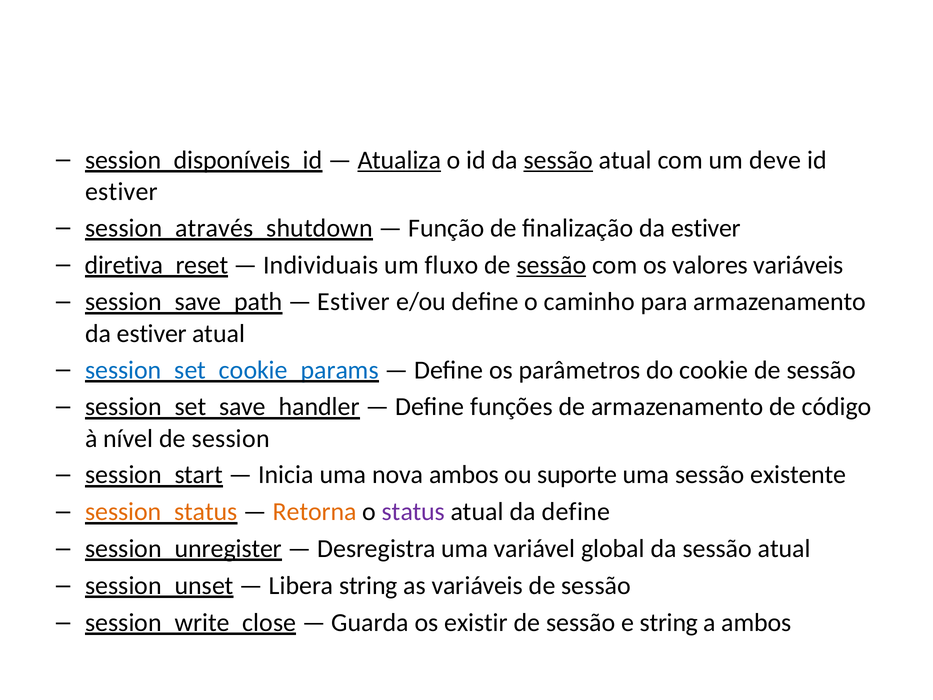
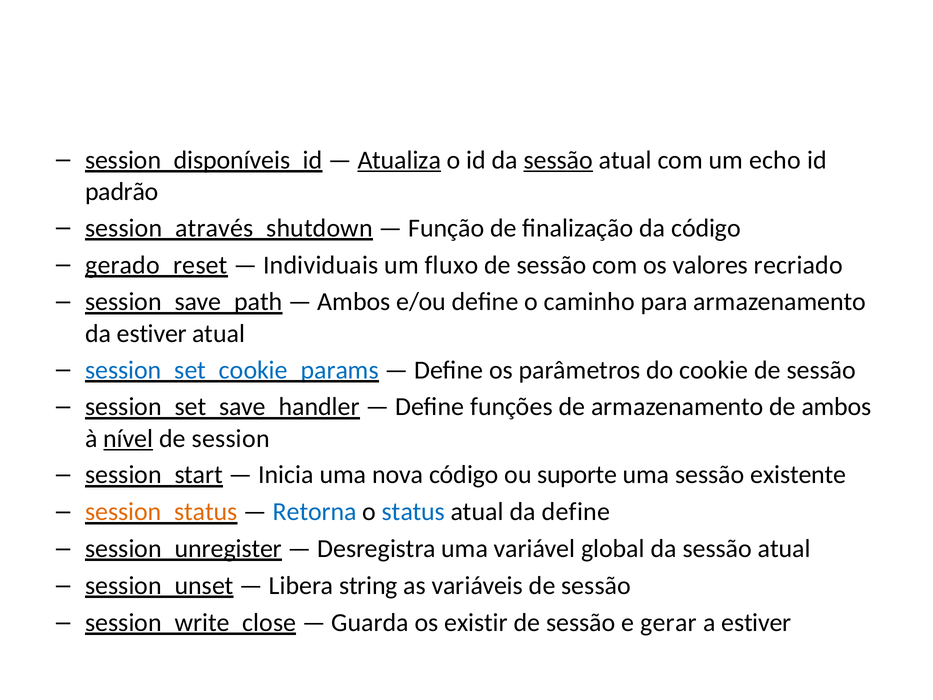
deve: deve -> echo (775, 160)
estiver: estiver -> padrão (122, 192)
finalização da estiver: estiver -> código (706, 228)
diretiva_reset: diretiva_reset -> gerado_reset (156, 265)
sessão underline: present -> none (551, 265)
valores variáveis: variáveis -> recriado (798, 265)
Estiver: Estiver -> Ambos (354, 302)
de código: código -> ambos (837, 407)
nível underline: none -> present (128, 438)
nova ambos: ambos -> código (464, 475)
Retorna colour: orange -> blue (315, 512)
status colour: purple -> blue (413, 512)
e string: string -> gerar (669, 622)
a ambos: ambos -> estiver (756, 622)
